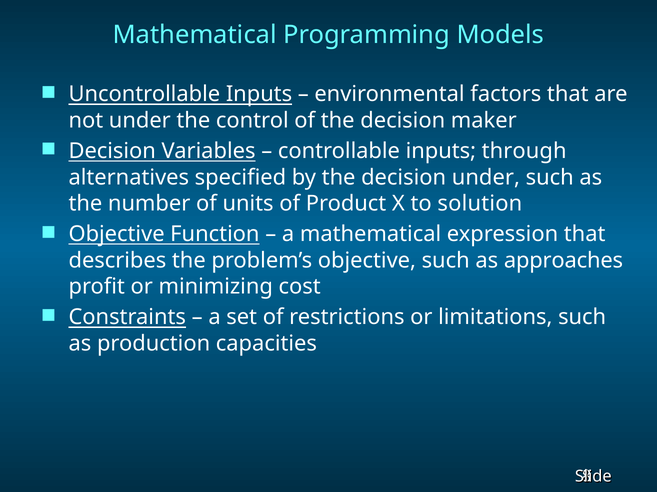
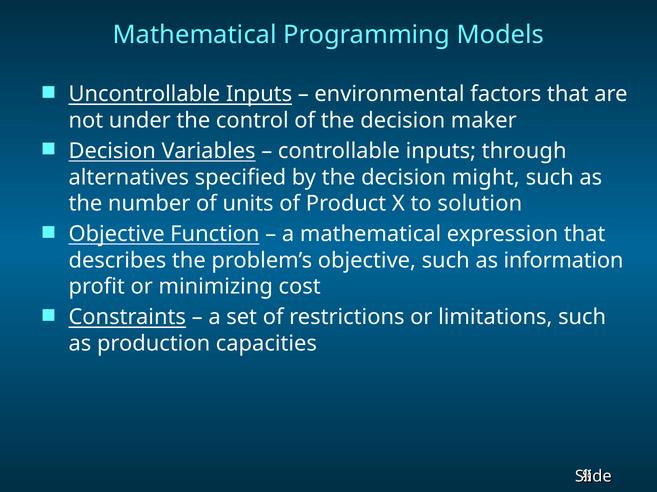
decision under: under -> might (486, 178)
approaches: approaches -> information (564, 261)
